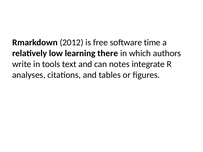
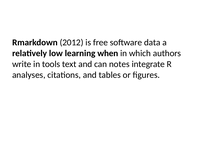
time: time -> data (152, 43)
there: there -> when (108, 53)
